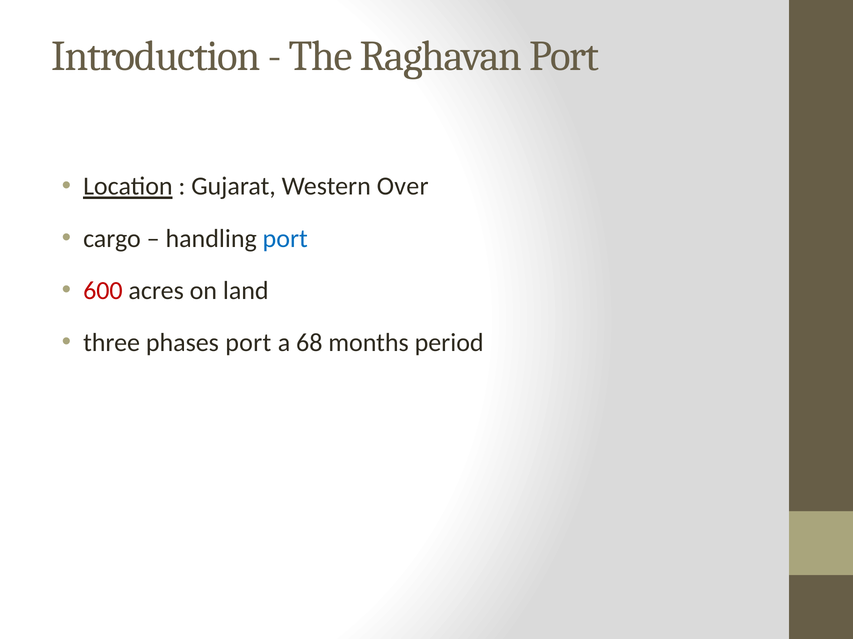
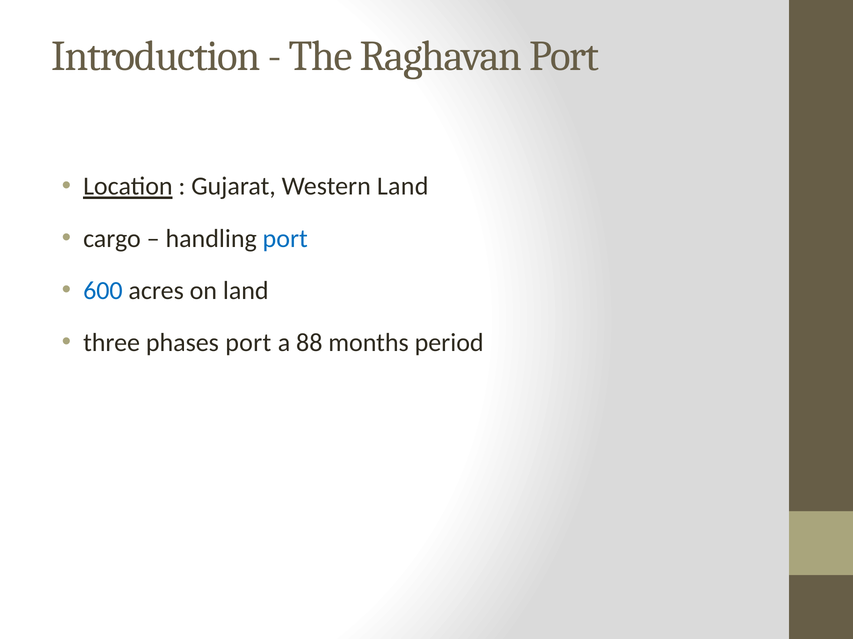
Western Over: Over -> Land (403, 187)
600 colour: red -> blue (103, 291)
68: 68 -> 88 (309, 343)
